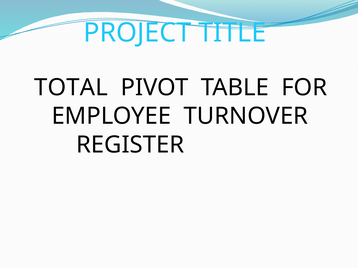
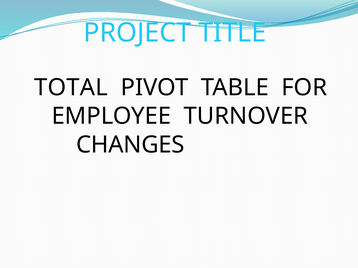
REGISTER: REGISTER -> CHANGES (130, 145)
